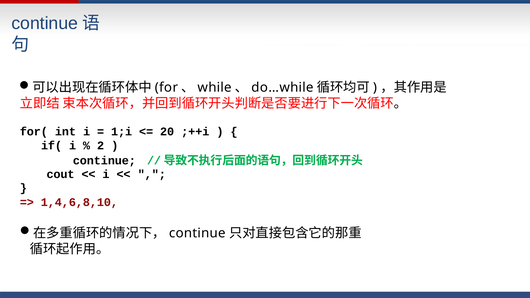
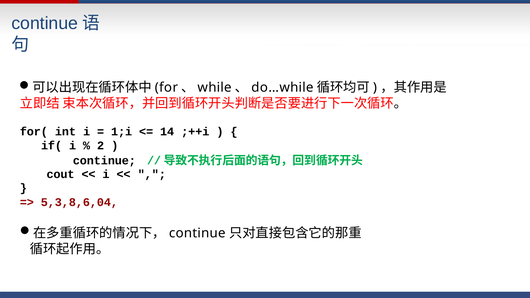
20: 20 -> 14 (167, 132)
1,4,6,8,10: 1,4,6,8,10 -> 5,3,8,6,04 (79, 202)
